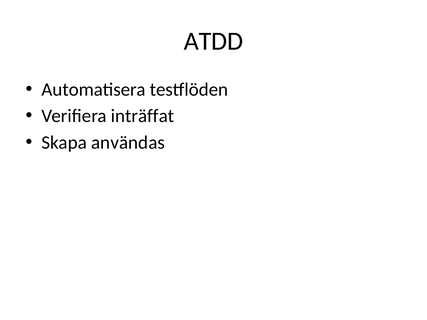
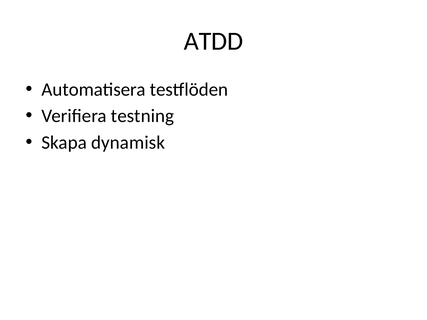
inträffat: inträffat -> testning (142, 116)
användas: användas -> dynamisk (128, 143)
